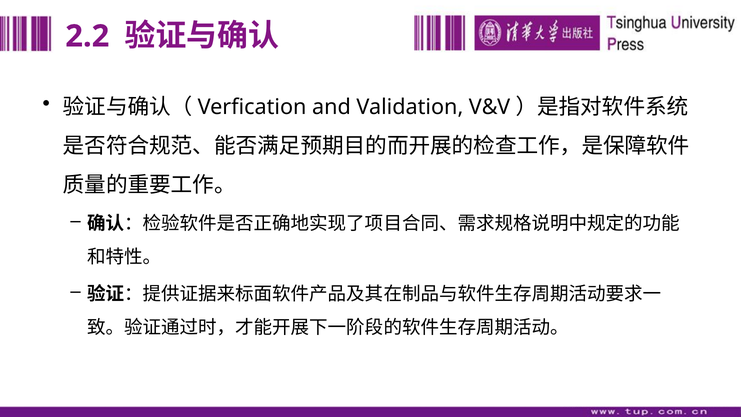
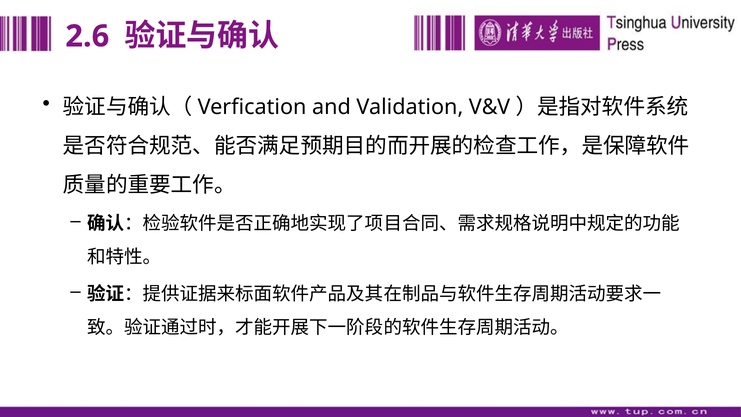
2.2: 2.2 -> 2.6 (87, 36)
